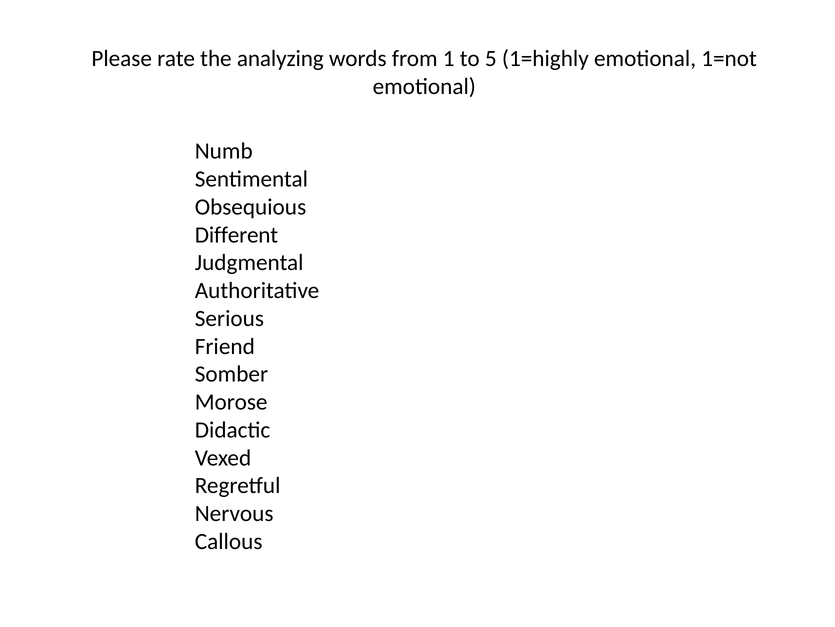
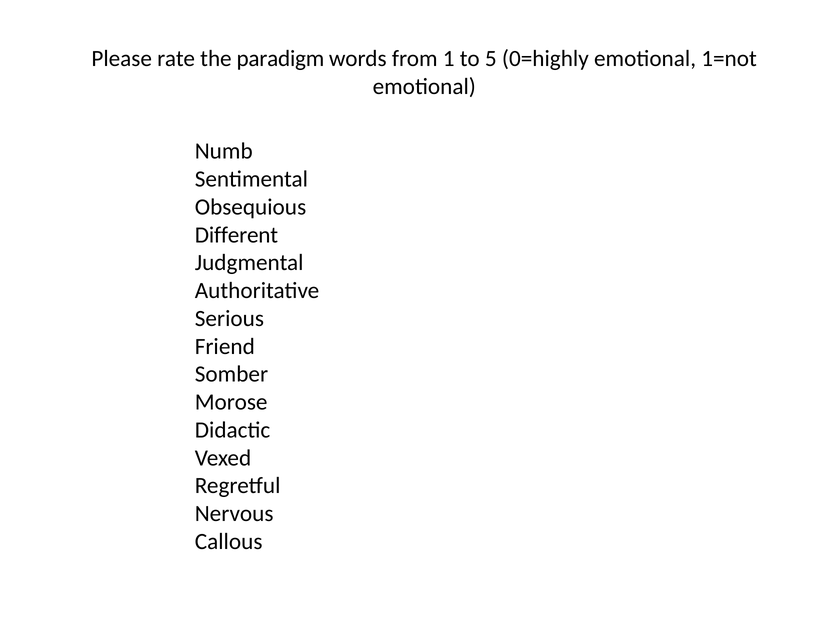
analyzing: analyzing -> paradigm (280, 59)
1=highly: 1=highly -> 0=highly (545, 59)
